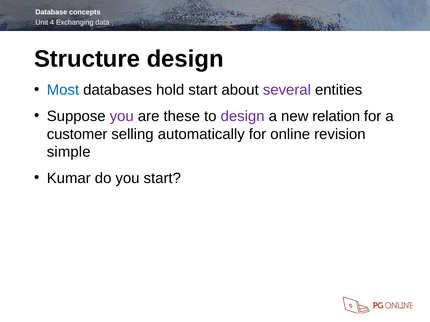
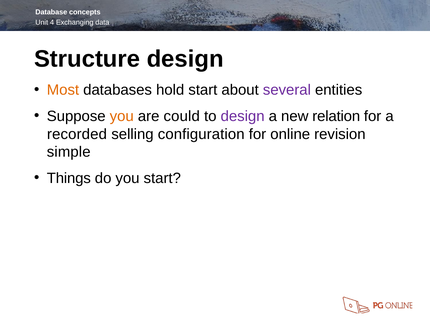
Most colour: blue -> orange (63, 90)
you colour: purple -> orange (122, 116)
these: these -> could (182, 116)
customer: customer -> recorded (77, 134)
automatically: automatically -> configuration (201, 134)
Kumar: Kumar -> Things (69, 179)
